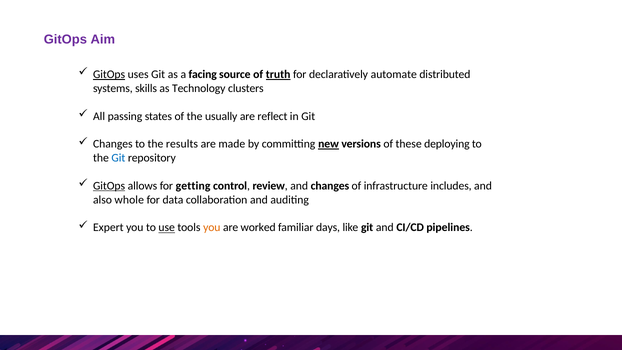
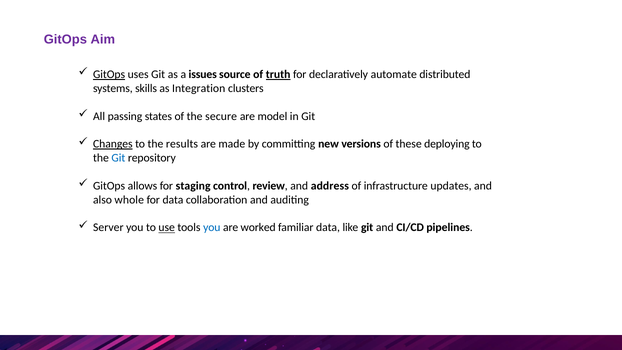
facing: facing -> issues (203, 75)
Technology: Technology -> Integration (199, 89)
usually: usually -> secure (221, 116)
reflect: reflect -> model (272, 116)
Changes underline: none -> present (113, 144)
new underline: present -> none (329, 144)
GitOps underline: present -> none (109, 186)
getting: getting -> staging (193, 186)
and changes: changes -> address (330, 186)
includes: includes -> updates (451, 186)
Expert: Expert -> Server (108, 228)
you colour: orange -> blue (212, 228)
familiar days: days -> data (328, 228)
